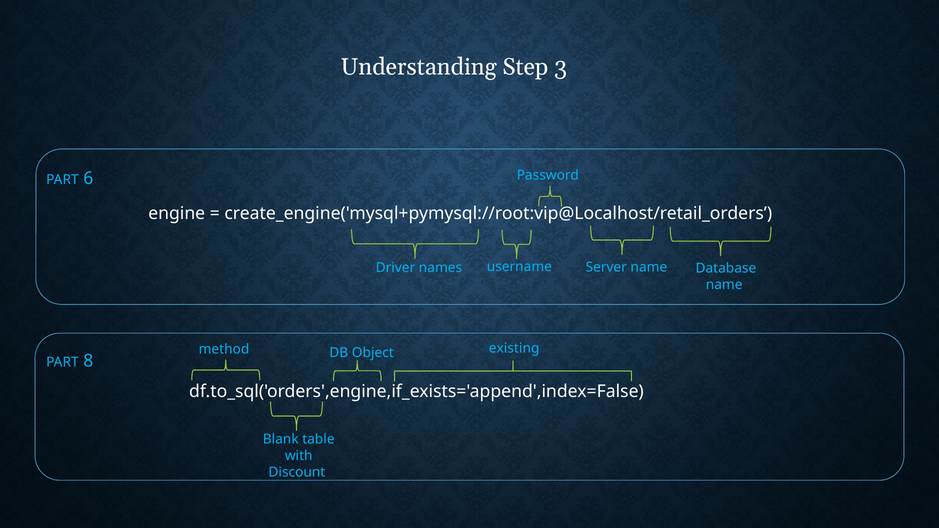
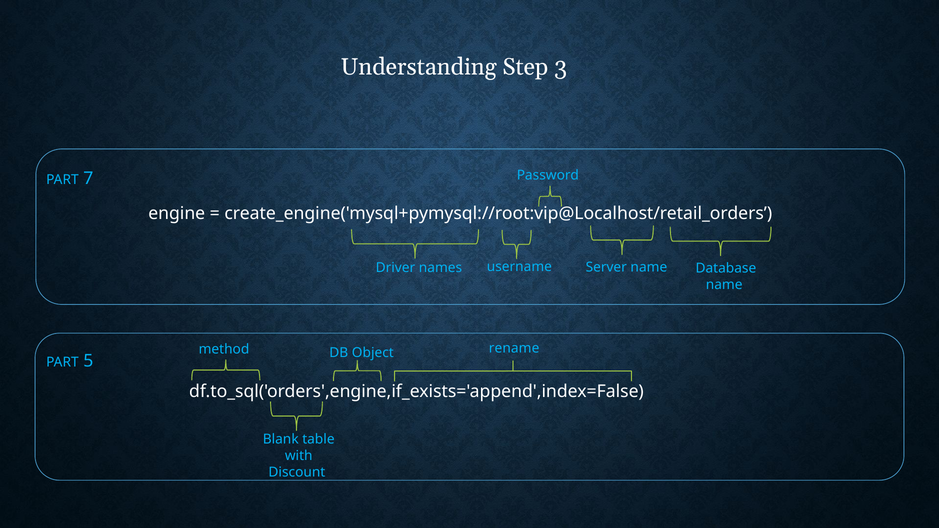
6: 6 -> 7 (88, 179)
existing: existing -> rename (514, 349)
8: 8 -> 5 (88, 361)
